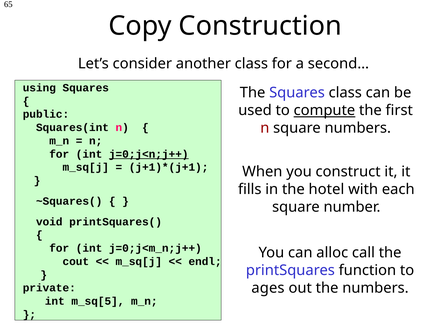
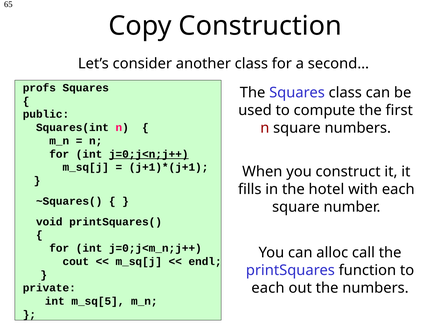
using: using -> profs (39, 88)
compute underline: present -> none (324, 111)
ages: ages -> each (268, 288)
